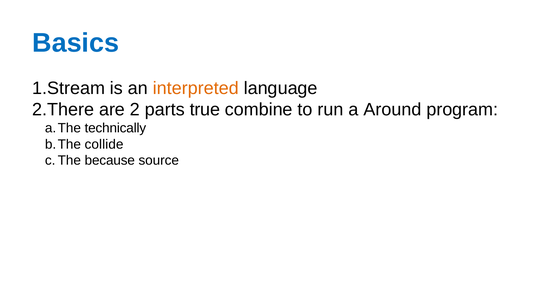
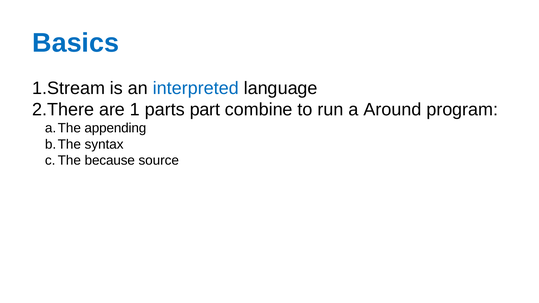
interpreted colour: orange -> blue (196, 88)
2: 2 -> 1 (135, 110)
true: true -> part (205, 110)
technically: technically -> appending (115, 128)
collide: collide -> syntax (104, 144)
